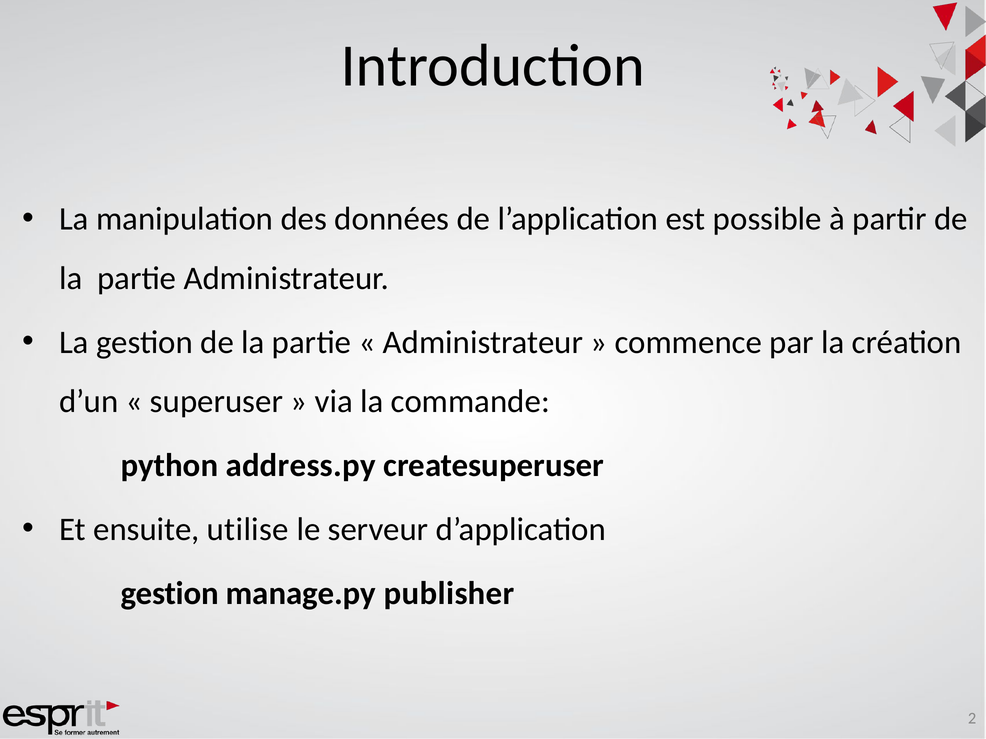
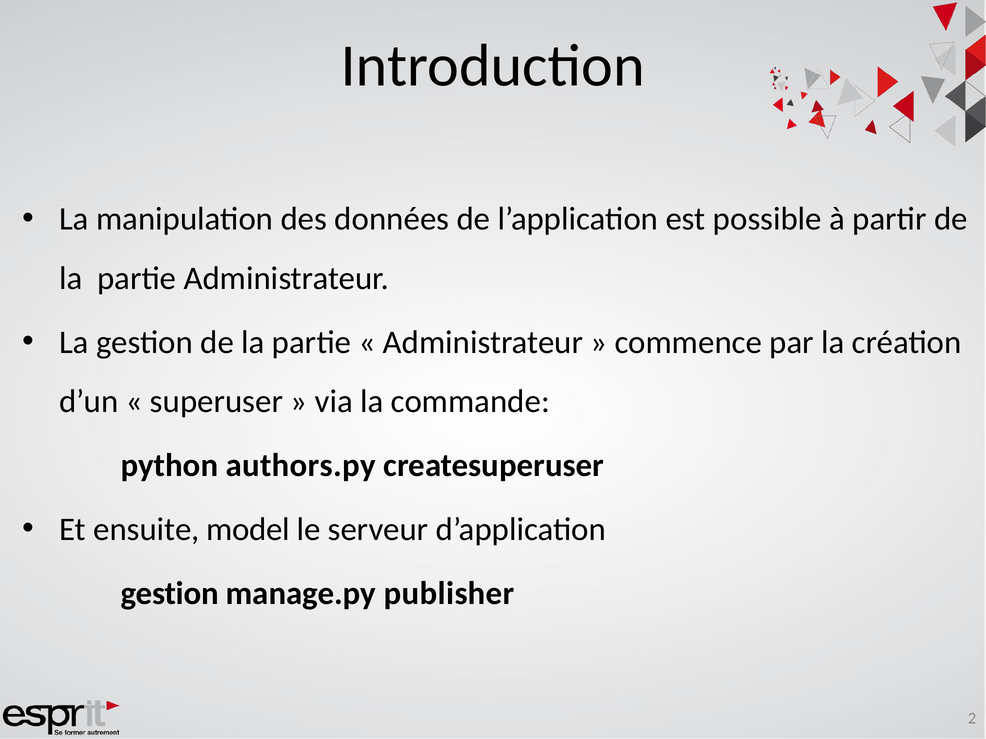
address.py: address.py -> authors.py (301, 466)
utilise: utilise -> model (248, 530)
